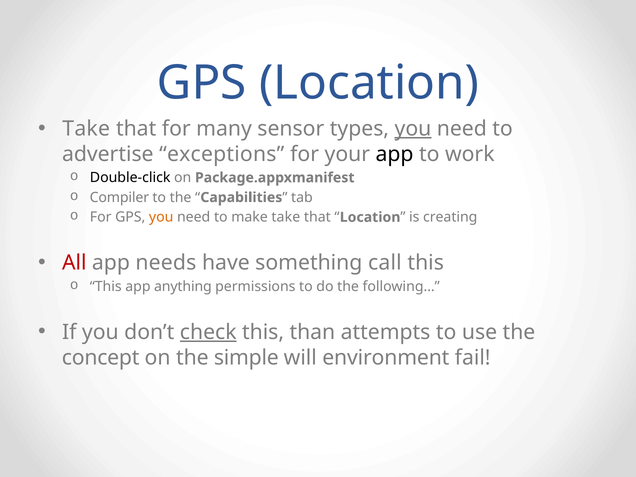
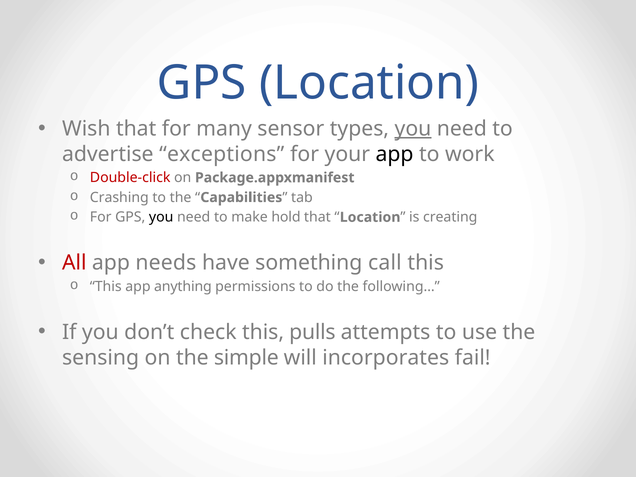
Take: Take -> Wish (86, 129)
Double-click colour: black -> red (130, 178)
Compiler: Compiler -> Crashing (119, 197)
you colour: orange -> black (161, 217)
make take: take -> hold (286, 217)
check underline: present -> none (208, 332)
than: than -> pulls (312, 332)
concept: concept -> sensing (101, 358)
environment: environment -> incorporates (386, 358)
